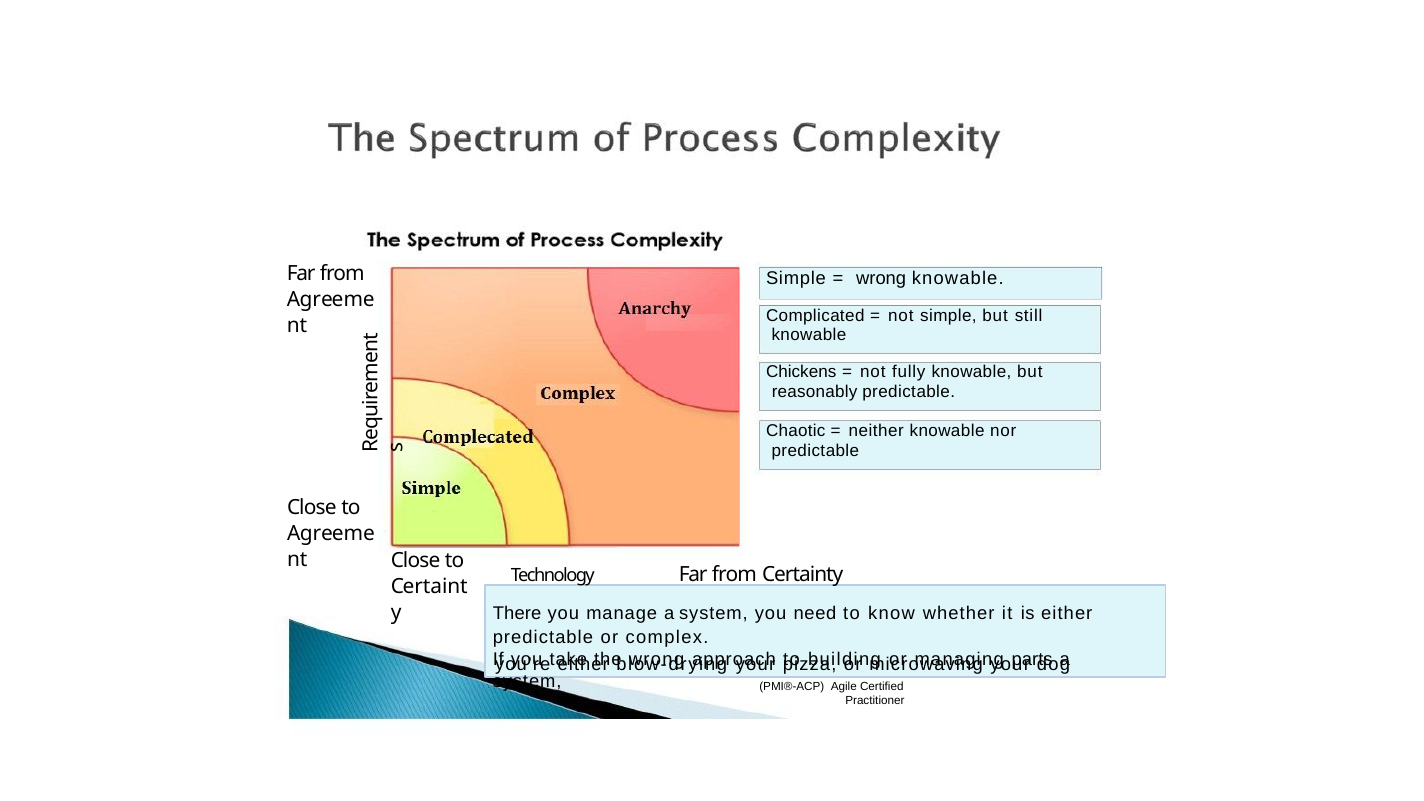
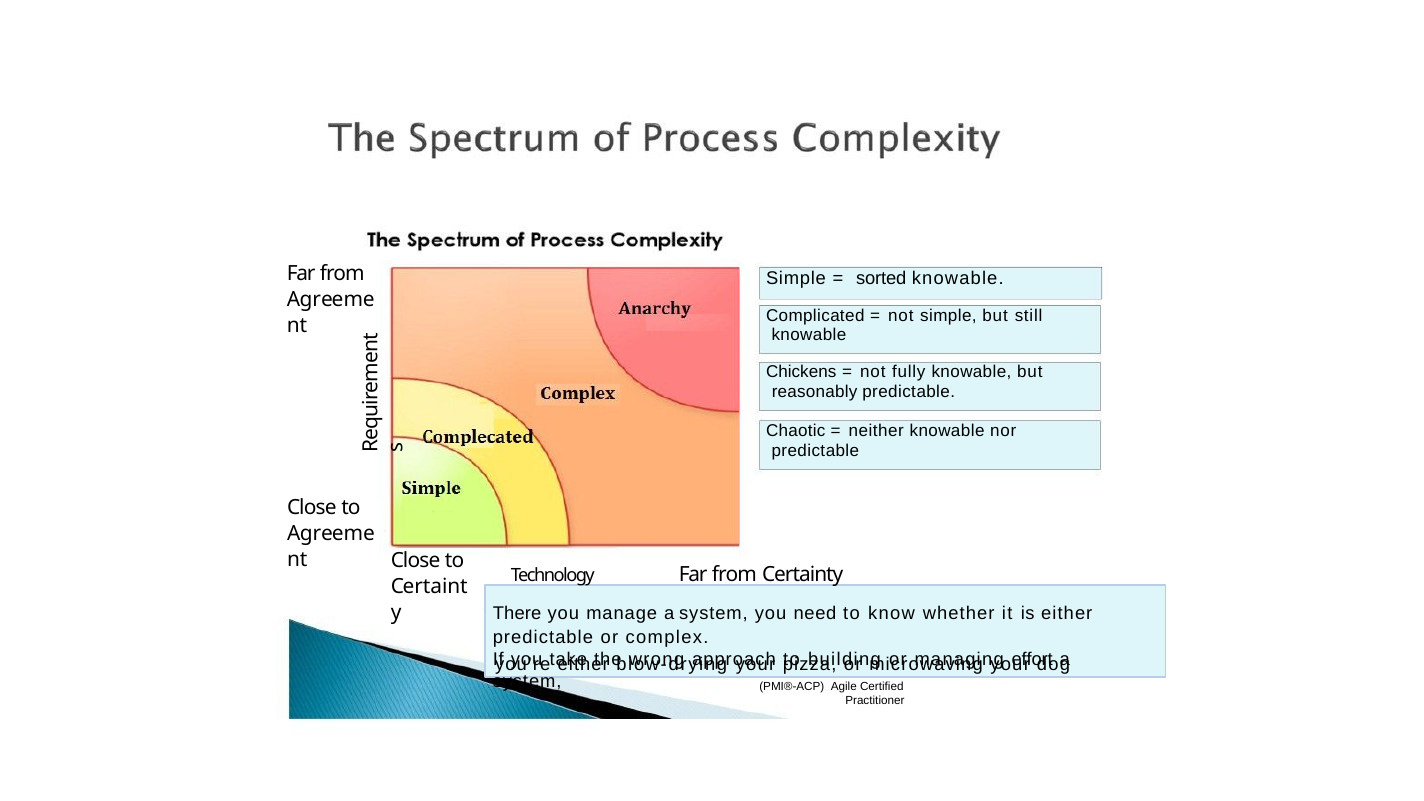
wrong: wrong -> sorted (881, 278)
parts: parts -> effort (1032, 659)
